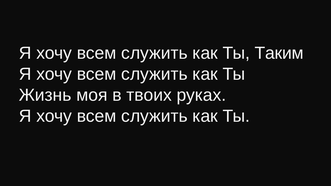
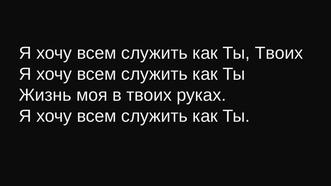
Ты Таким: Таким -> Твоих (279, 53)
